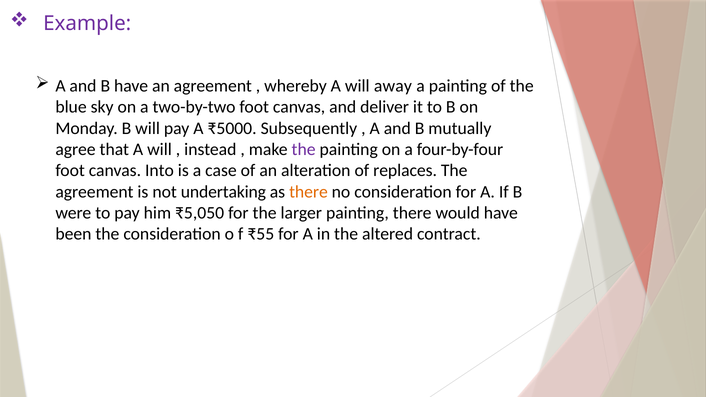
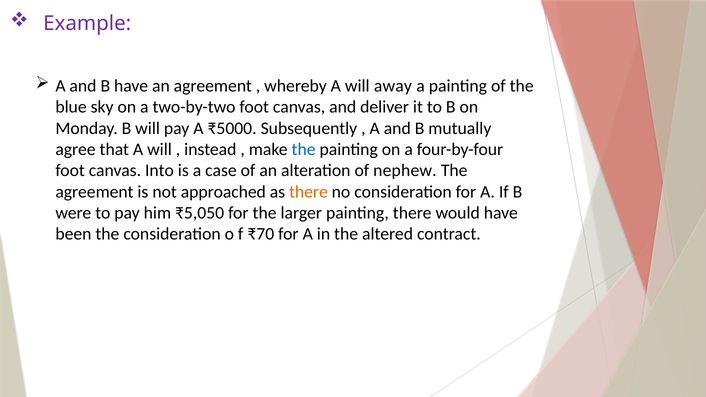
the colour: purple -> blue (304, 149)
replaces: replaces -> nephew (405, 171)
undertaking: undertaking -> approached (223, 192)
₹55: ₹55 -> ₹70 (261, 234)
